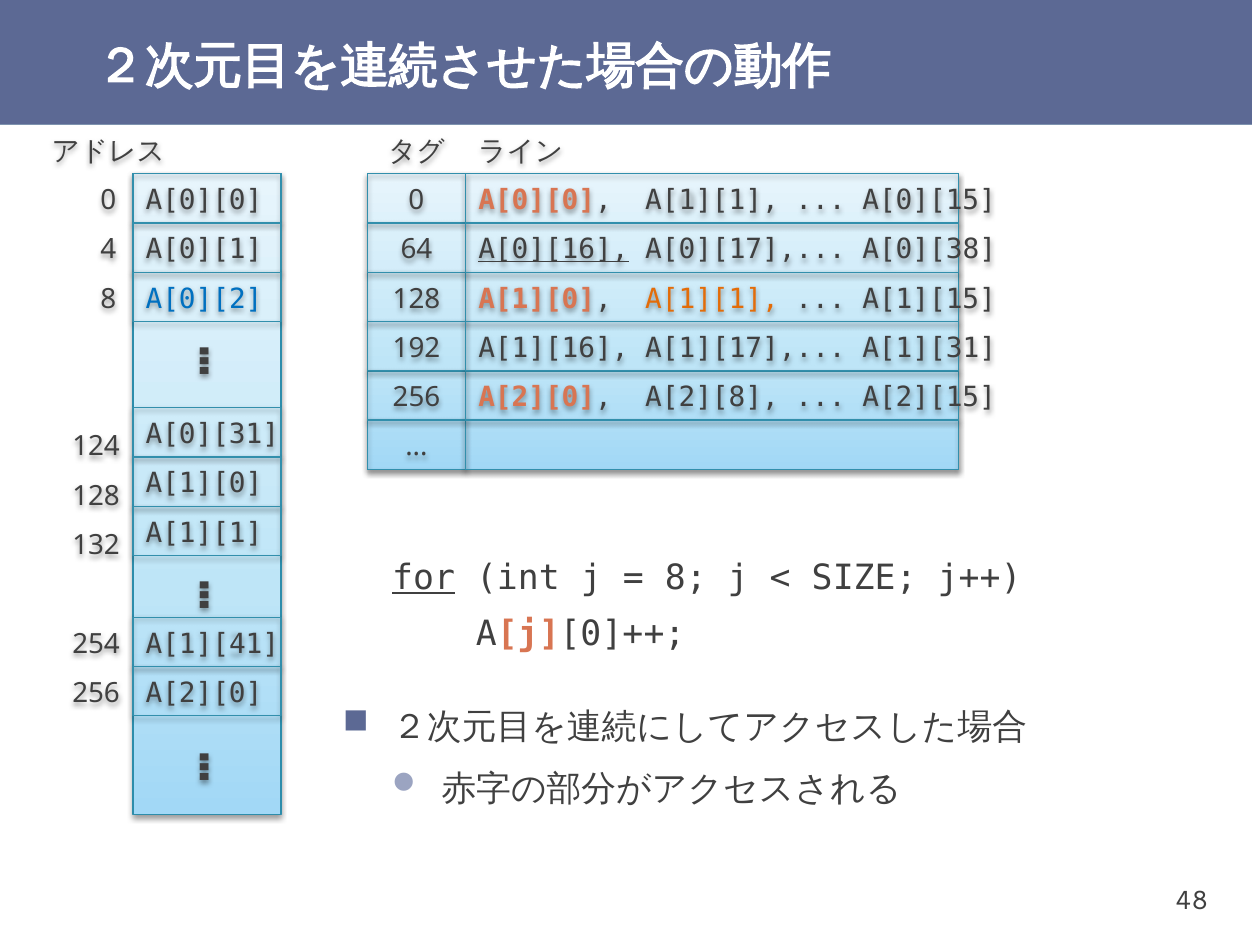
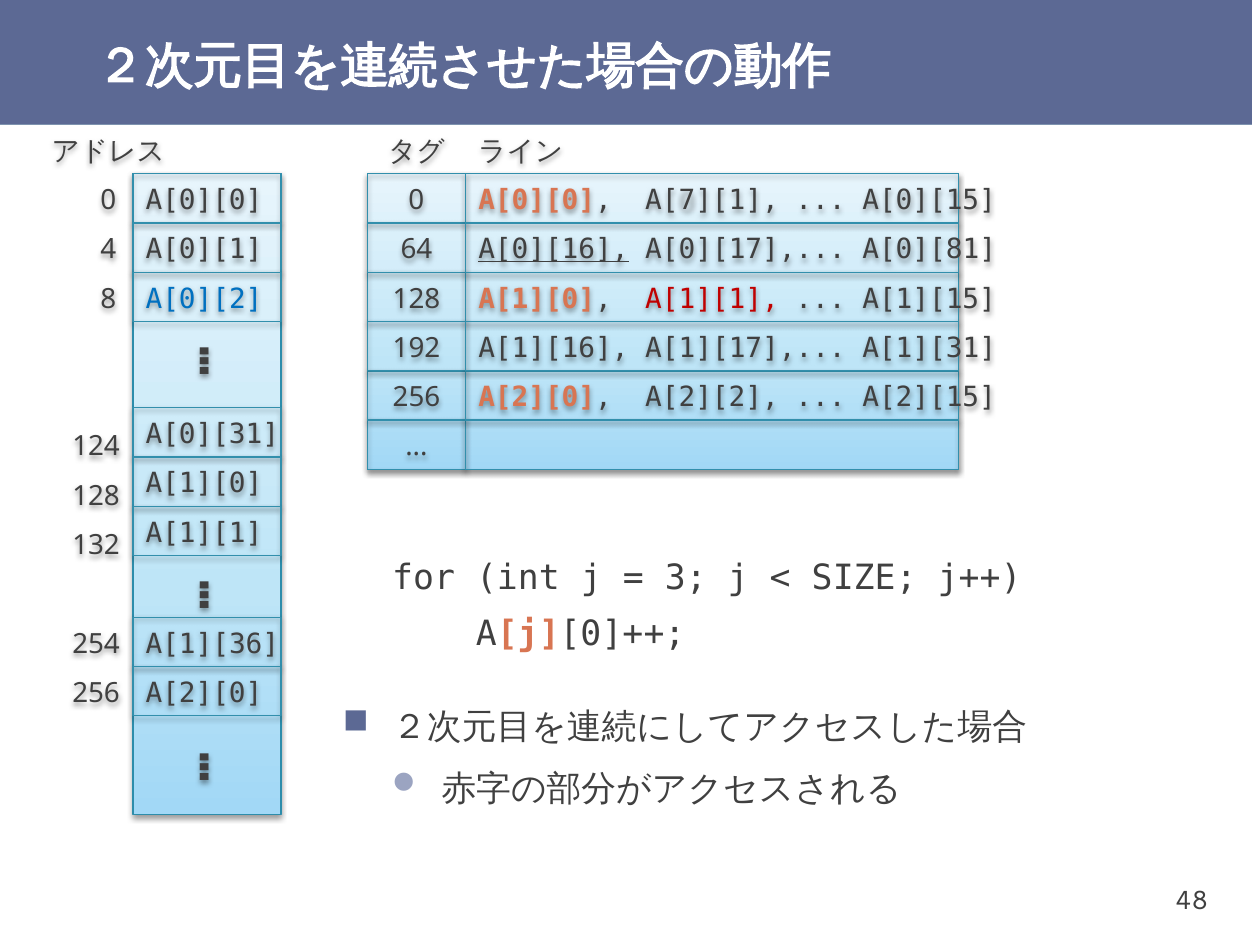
A[0][0 A[1][1: A[1][1 -> A[7][1 (712, 200)
A[0][38: A[0][38 -> A[0][81 (929, 250)
A[1][1 colour: orange -> red (712, 299)
A[2][8: A[2][8 -> A[2][2 (712, 397)
for underline: present -> none (424, 578)
8: 8 -> 3 (686, 578)
A[1][41: A[1][41 -> A[1][36 (212, 644)
